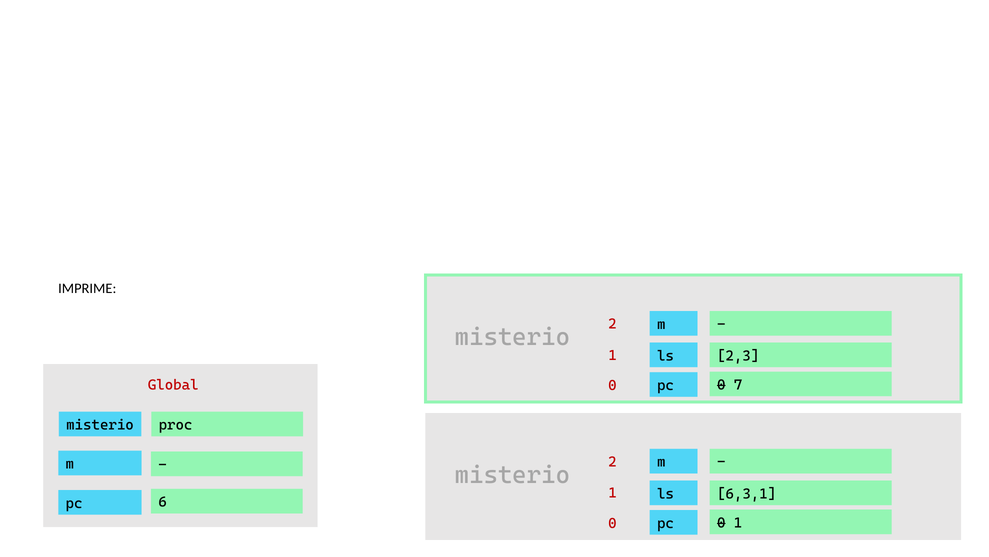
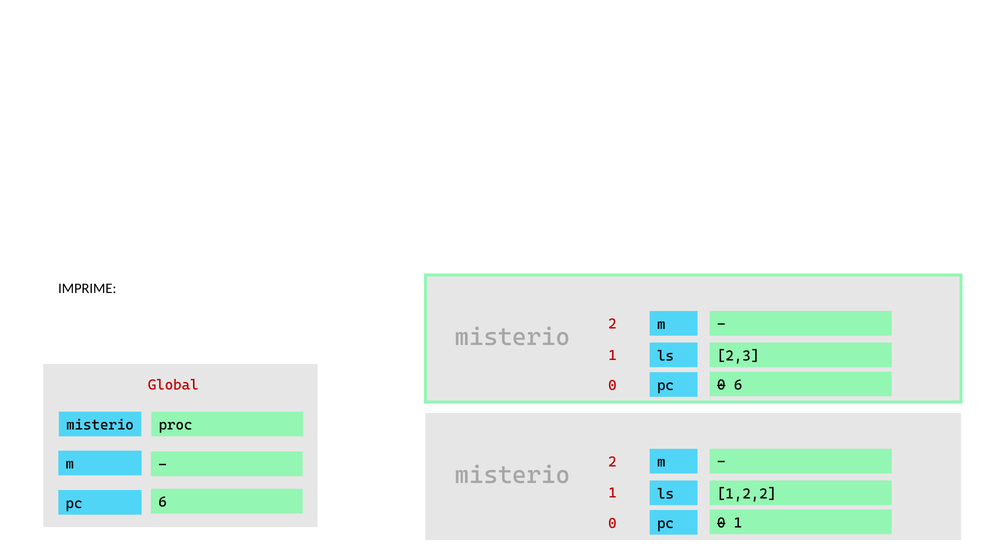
0 7: 7 -> 6 (738, 384)
6,3,1: 6,3,1 -> 1,2,2 (747, 493)
